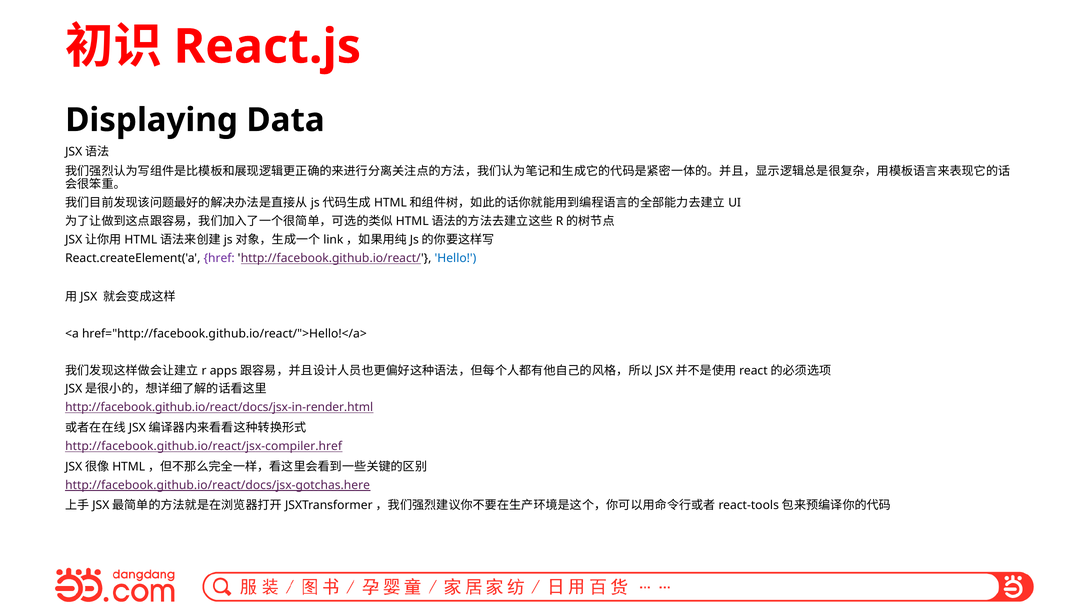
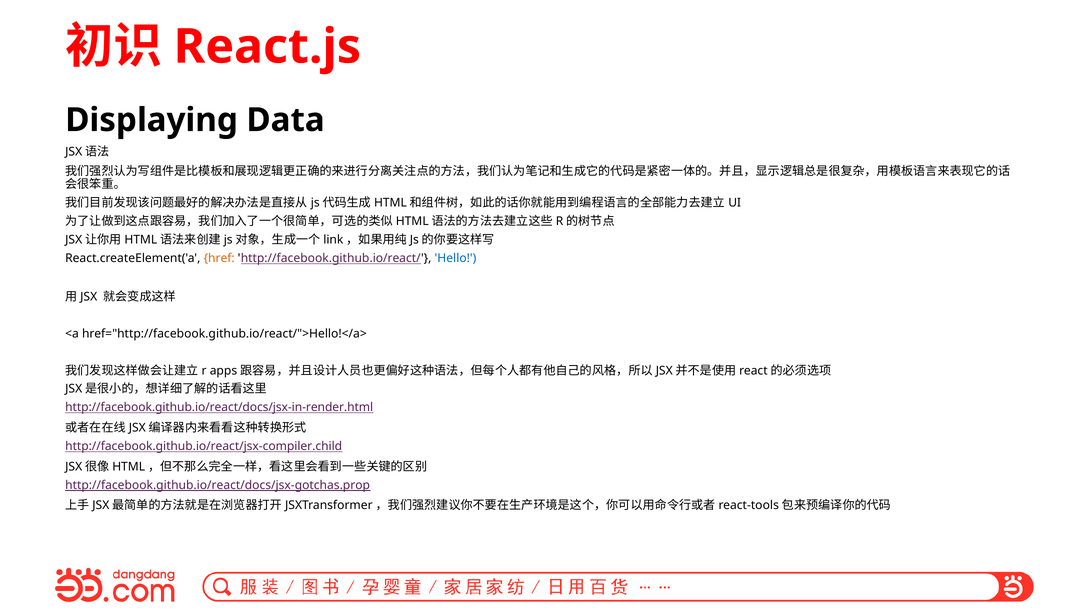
href colour: purple -> orange (219, 258)
http://facebook.github.io/react/jsx-compiler.href: http://facebook.github.io/react/jsx-compiler.href -> http://facebook.github.io/react/jsx-compiler.child (204, 446)
http://facebook.github.io/react/docs/jsx-gotchas.here: http://facebook.github.io/react/docs/jsx-gotchas.here -> http://facebook.github.io/react/docs/jsx-gotchas.prop (218, 485)
